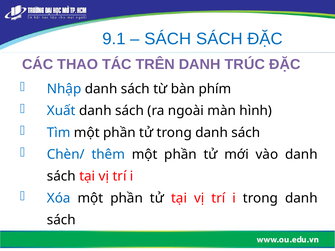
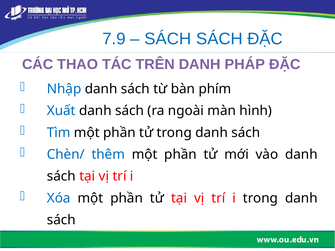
9.1: 9.1 -> 7.9 (114, 39)
TRÚC: TRÚC -> PHÁP (245, 64)
